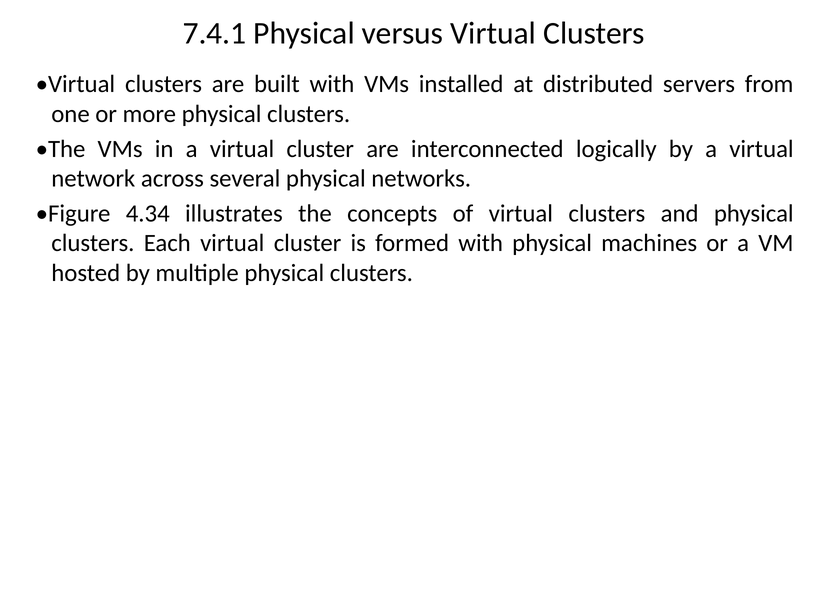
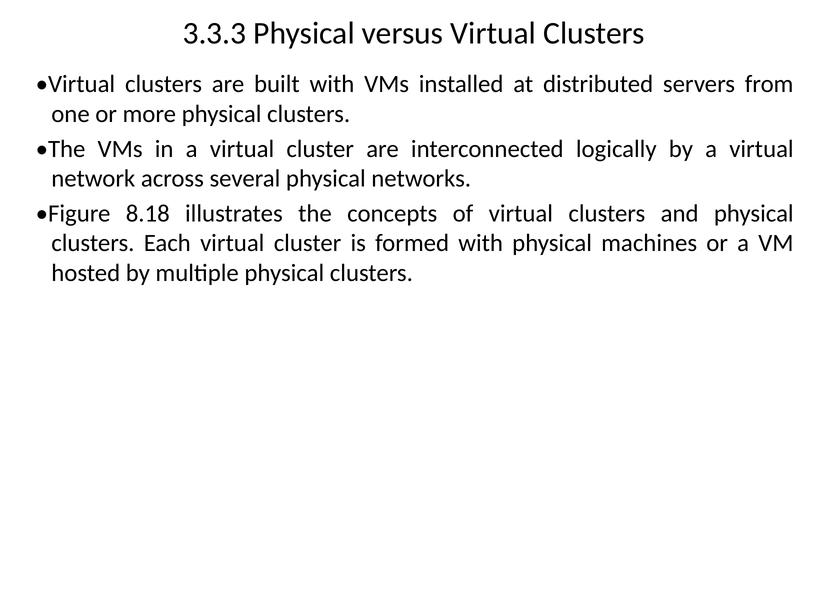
7.4.1: 7.4.1 -> 3.3.3 (214, 33)
4.34: 4.34 -> 8.18 (148, 213)
